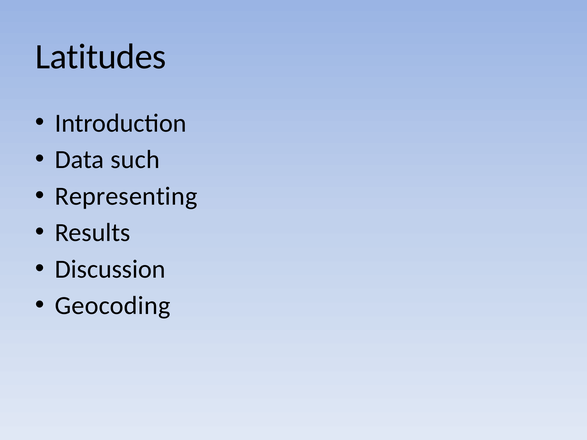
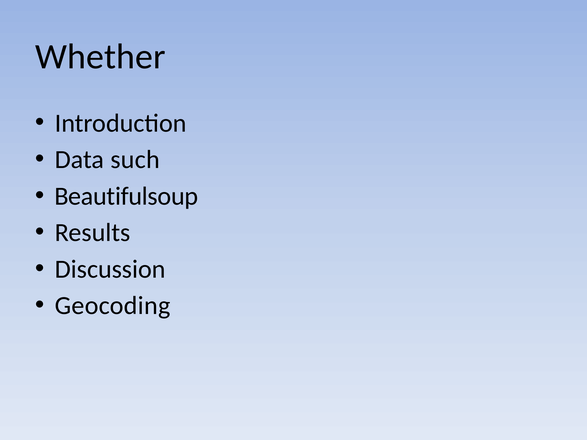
Latitudes: Latitudes -> Whether (100, 57)
Representing: Representing -> Beautifulsoup (126, 196)
